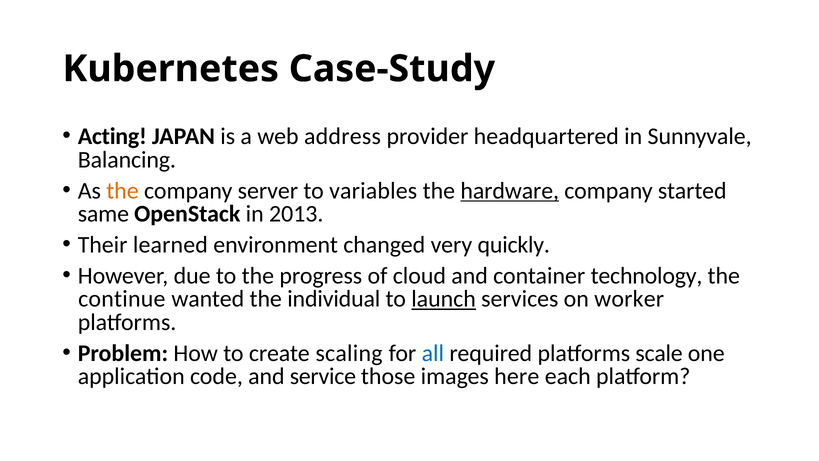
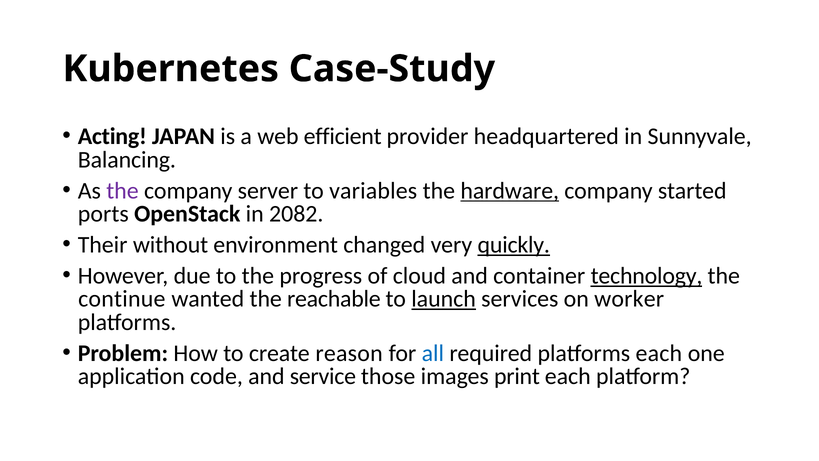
address: address -> efficient (343, 136)
the colour: orange -> purple (122, 191)
same: same -> ports (103, 214)
2013: 2013 -> 2082 (296, 214)
learned: learned -> without (171, 245)
quickly underline: none -> present (514, 245)
technology underline: none -> present (647, 276)
individual: individual -> reachable (334, 299)
scaling: scaling -> reason (349, 353)
platforms scale: scale -> each (659, 353)
here: here -> print (517, 376)
